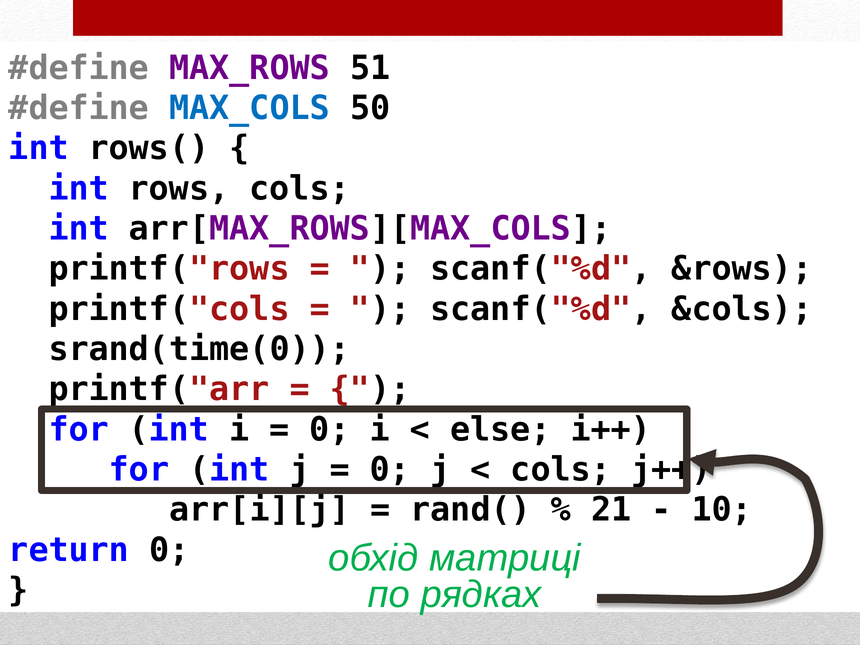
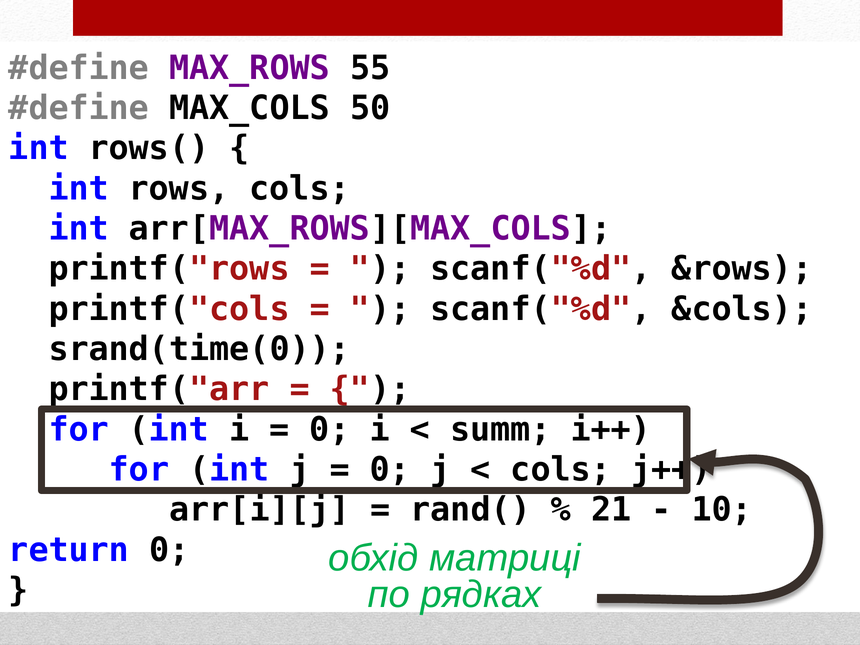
51: 51 -> 55 (370, 68)
MAX_COLS colour: blue -> black (249, 108)
else: else -> summ (500, 430)
